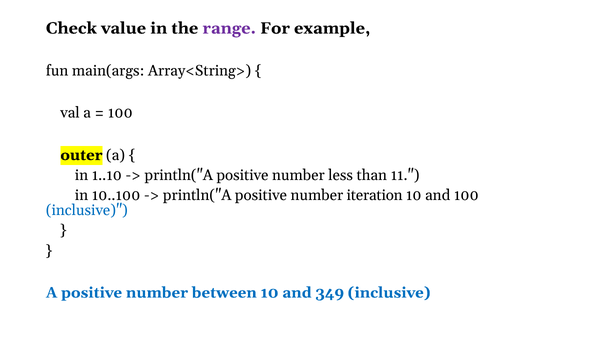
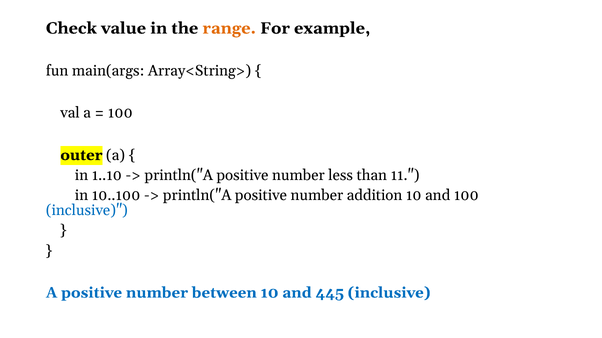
range colour: purple -> orange (229, 28)
iteration: iteration -> addition (375, 196)
349: 349 -> 445 (330, 293)
